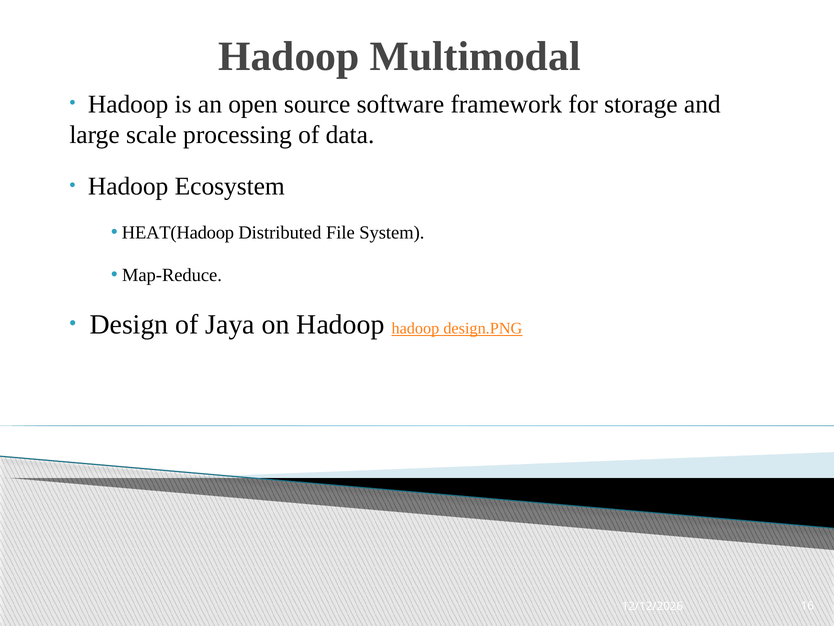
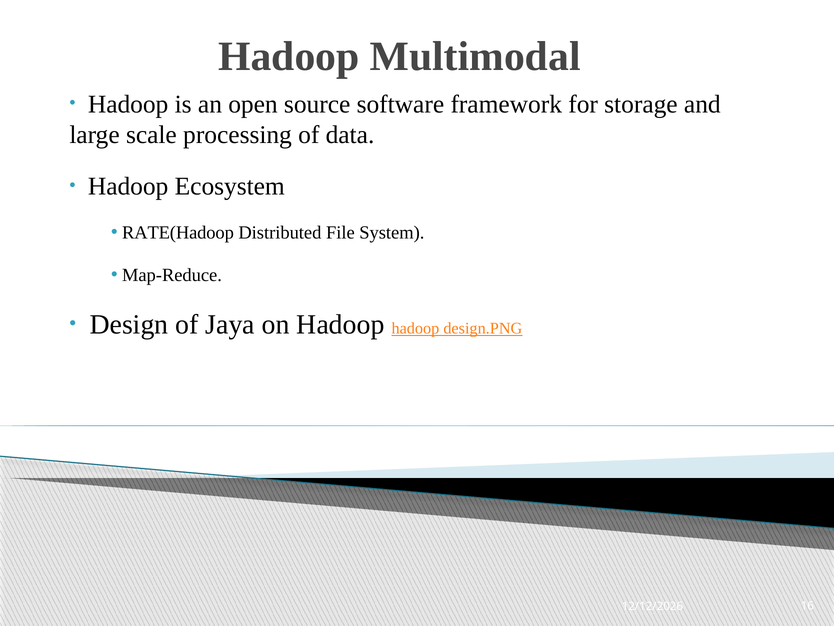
HEAT(Hadoop: HEAT(Hadoop -> RATE(Hadoop (178, 232)
